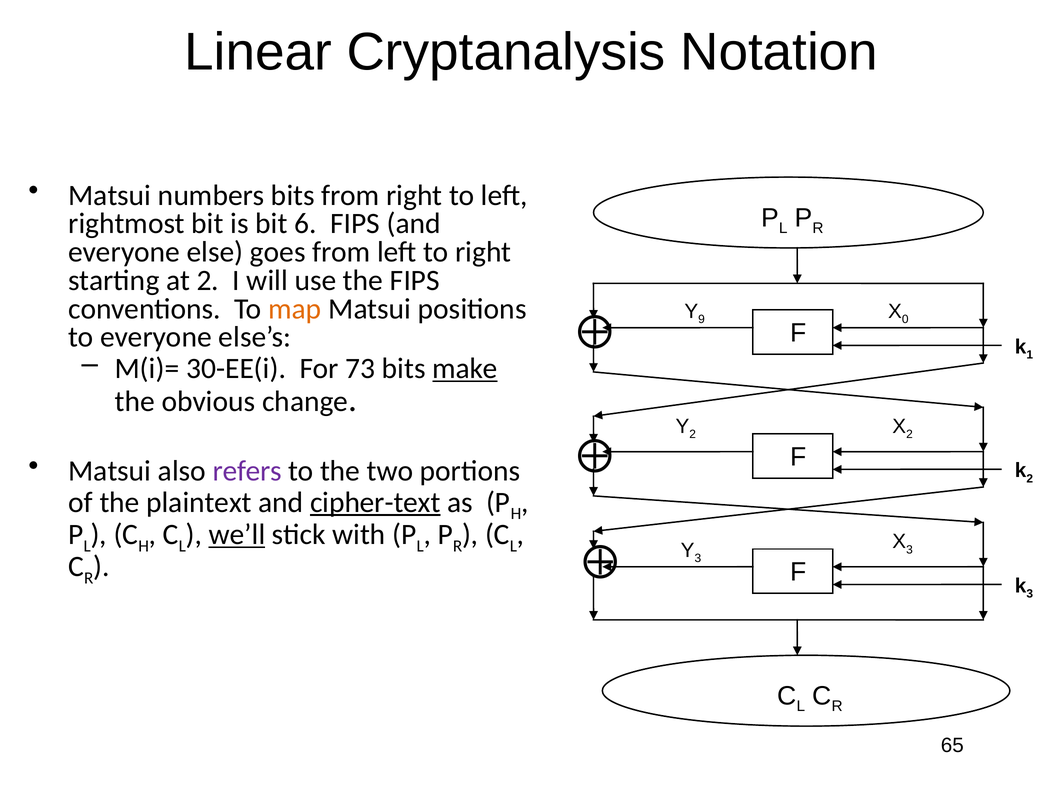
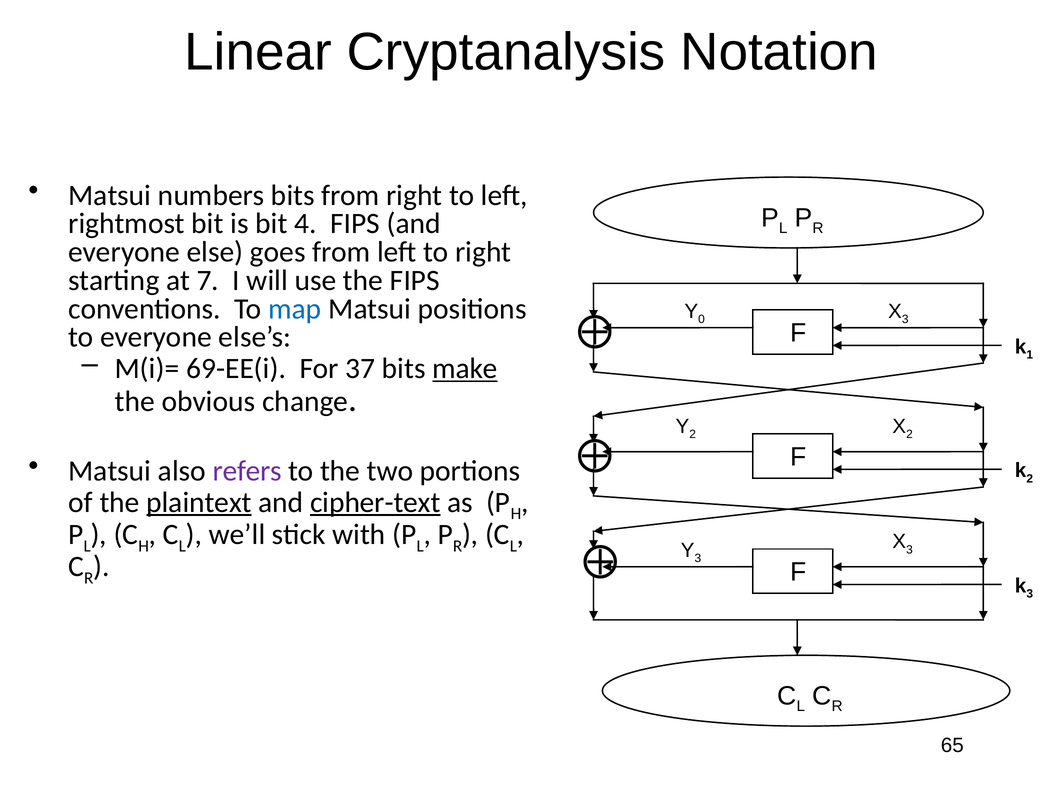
6: 6 -> 4 (305, 224)
at 2: 2 -> 7 (208, 281)
map colour: orange -> blue (295, 309)
9: 9 -> 0 (702, 319)
0: 0 -> 3 (905, 319)
30-EE(i: 30-EE(i -> 69-EE(i (236, 369)
73: 73 -> 37 (360, 369)
plaintext underline: none -> present (199, 502)
we’ll underline: present -> none (237, 535)
